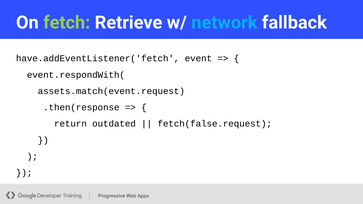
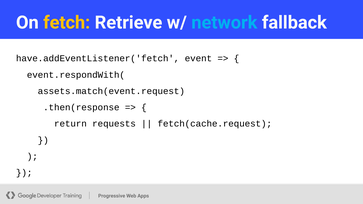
fetch colour: light green -> yellow (67, 23)
outdated: outdated -> requests (114, 124)
fetch(false.request: fetch(false.request -> fetch(cache.request (215, 124)
